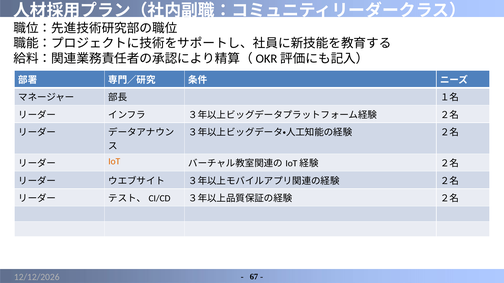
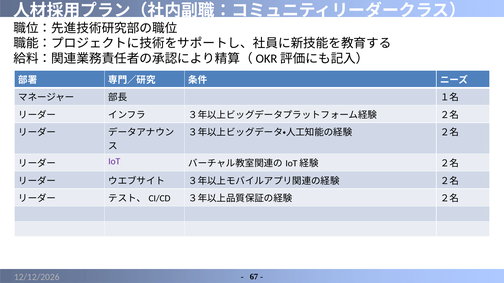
IoT colour: orange -> purple (114, 162)
